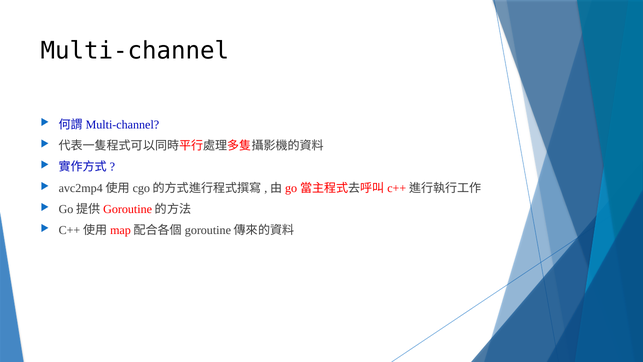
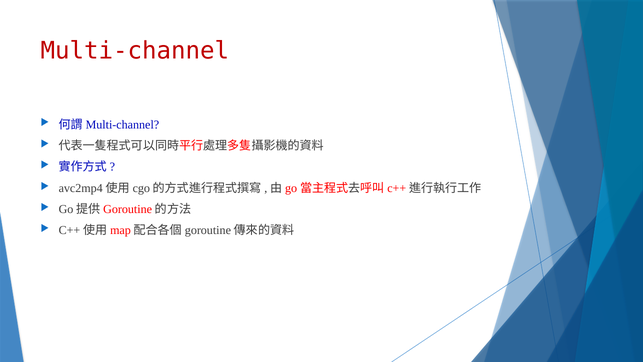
Multi-channel colour: black -> red (135, 51)
